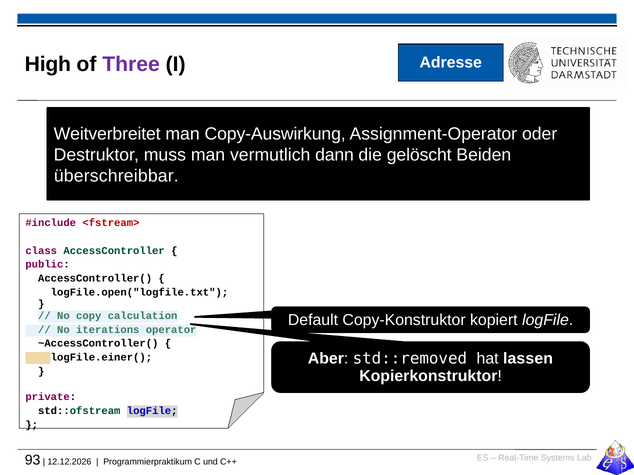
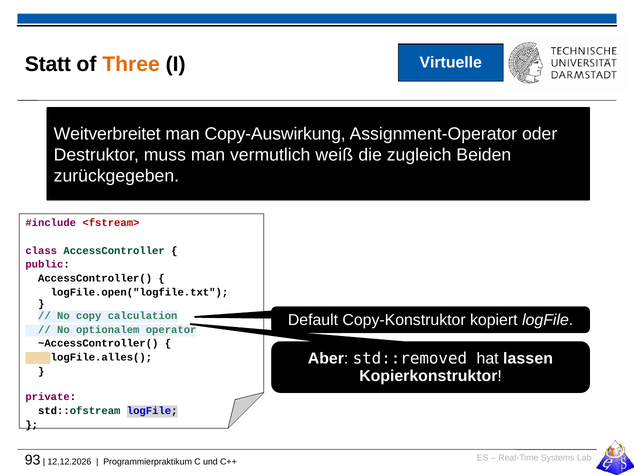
High: High -> Statt (48, 64)
Three colour: purple -> orange (131, 64)
Adresse: Adresse -> Virtuelle (451, 63)
dann: dann -> weiß (334, 155)
gelöscht: gelöscht -> zugleich (419, 155)
überschreibbar: überschreibbar -> zurückgegeben (116, 176)
iterations: iterations -> optionalem (108, 330)
logFile.einer(: logFile.einer( -> logFile.alles( (101, 358)
